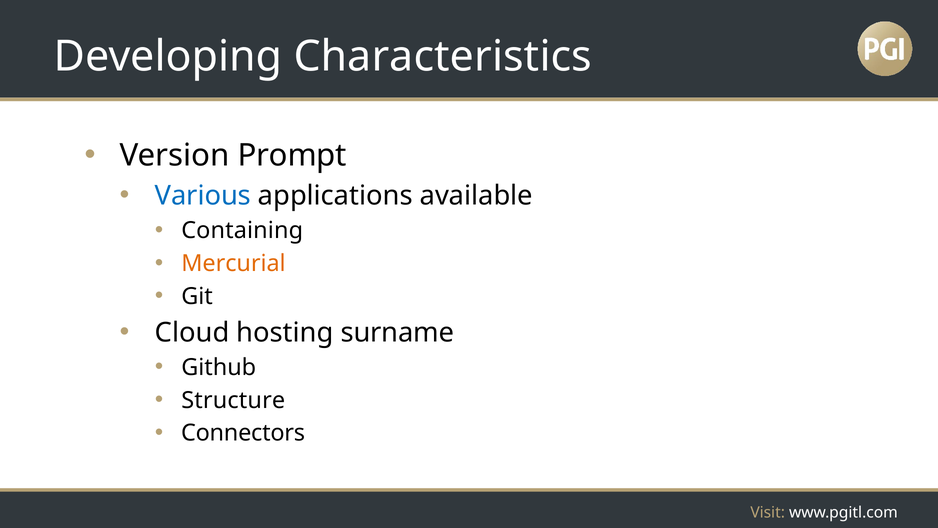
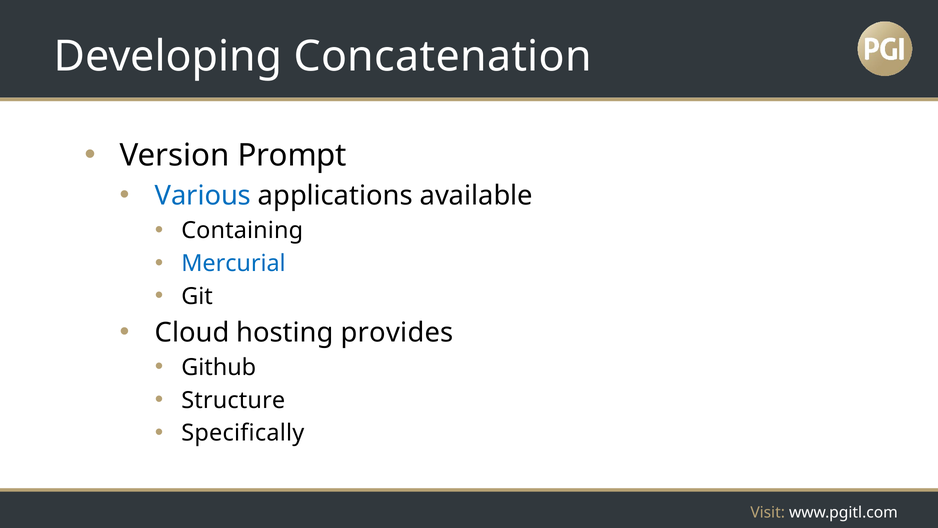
Characteristics: Characteristics -> Concatenation (443, 57)
Mercurial colour: orange -> blue (233, 263)
surname: surname -> provides (397, 332)
Connectors: Connectors -> Specifically (243, 433)
